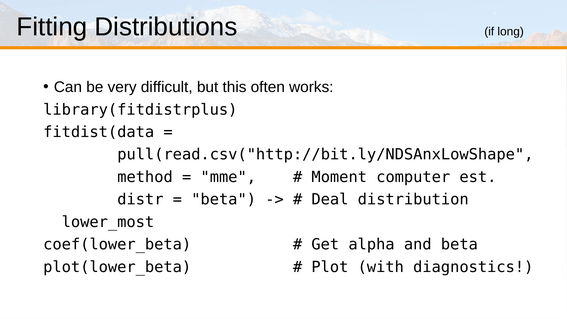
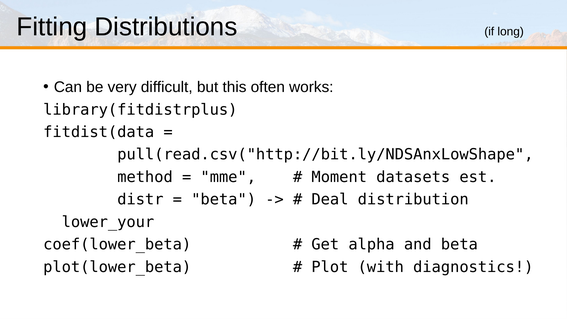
computer: computer -> datasets (413, 177)
lower_most: lower_most -> lower_your (108, 222)
